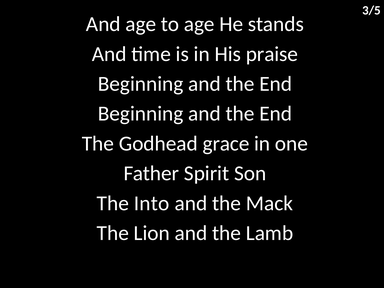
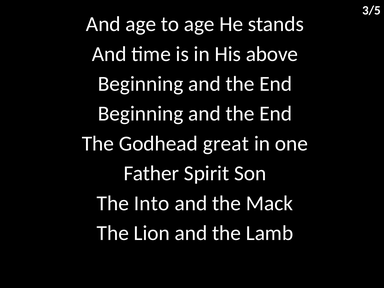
praise: praise -> above (272, 54)
grace: grace -> great (226, 144)
